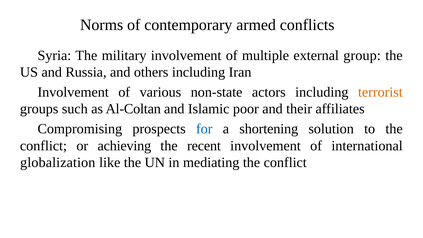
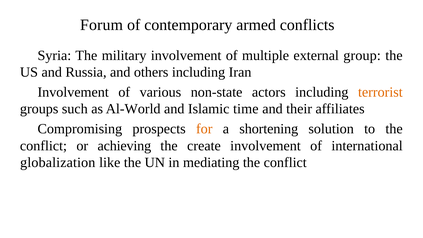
Norms: Norms -> Forum (102, 25)
Al-Coltan: Al-Coltan -> Al-World (133, 109)
poor: poor -> time (246, 109)
for colour: blue -> orange (204, 129)
recent: recent -> create (204, 146)
